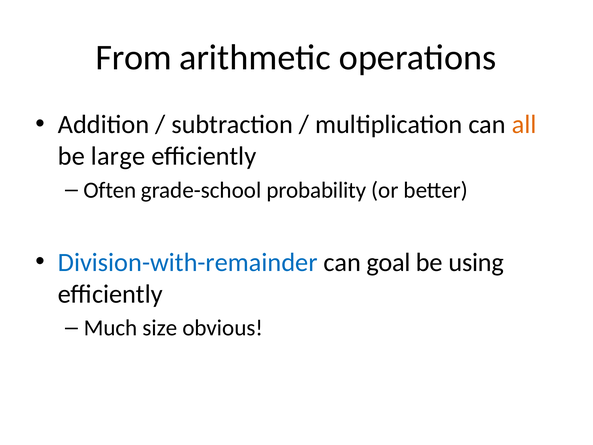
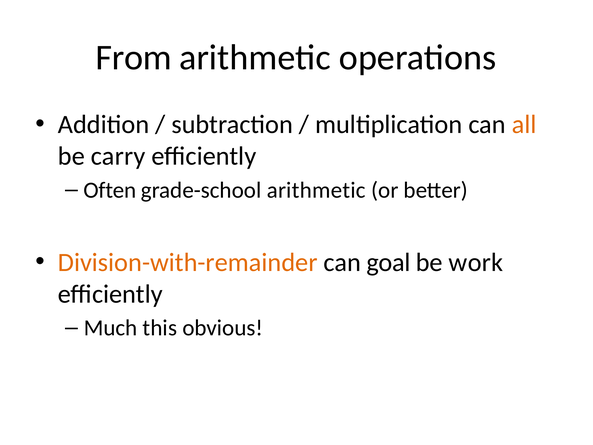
large: large -> carry (118, 156)
grade-school probability: probability -> arithmetic (316, 190)
Division-with-remainder colour: blue -> orange (188, 262)
using: using -> work (476, 262)
size: size -> this (160, 328)
